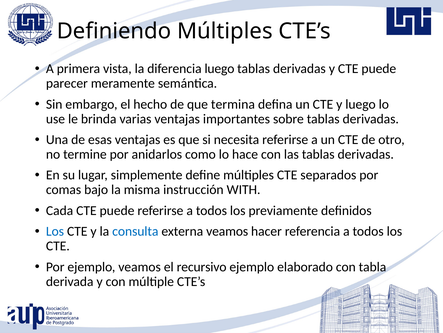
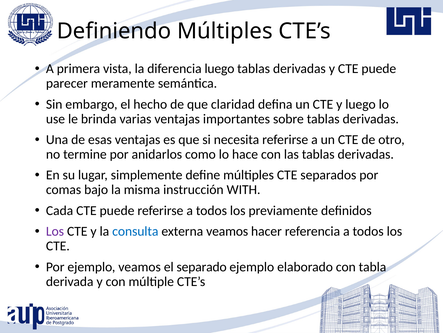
termina: termina -> claridad (233, 104)
Los colour: blue -> purple (55, 231)
recursivo: recursivo -> separado (202, 266)
